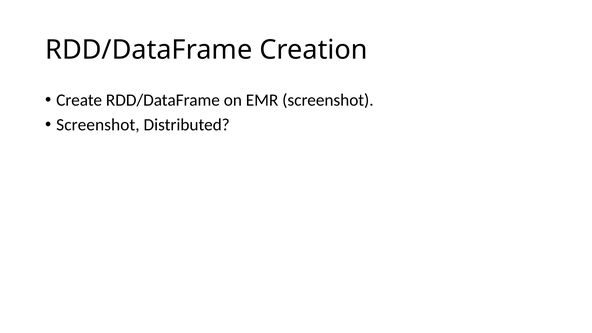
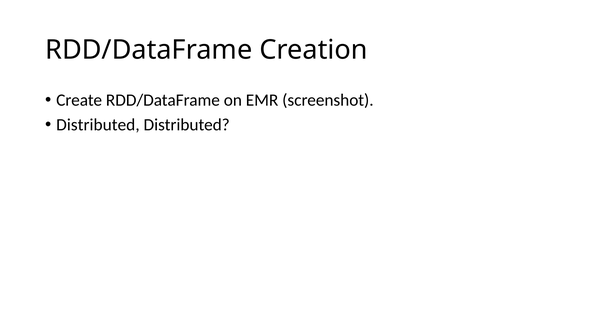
Screenshot: Screenshot -> Distributed (98, 125)
